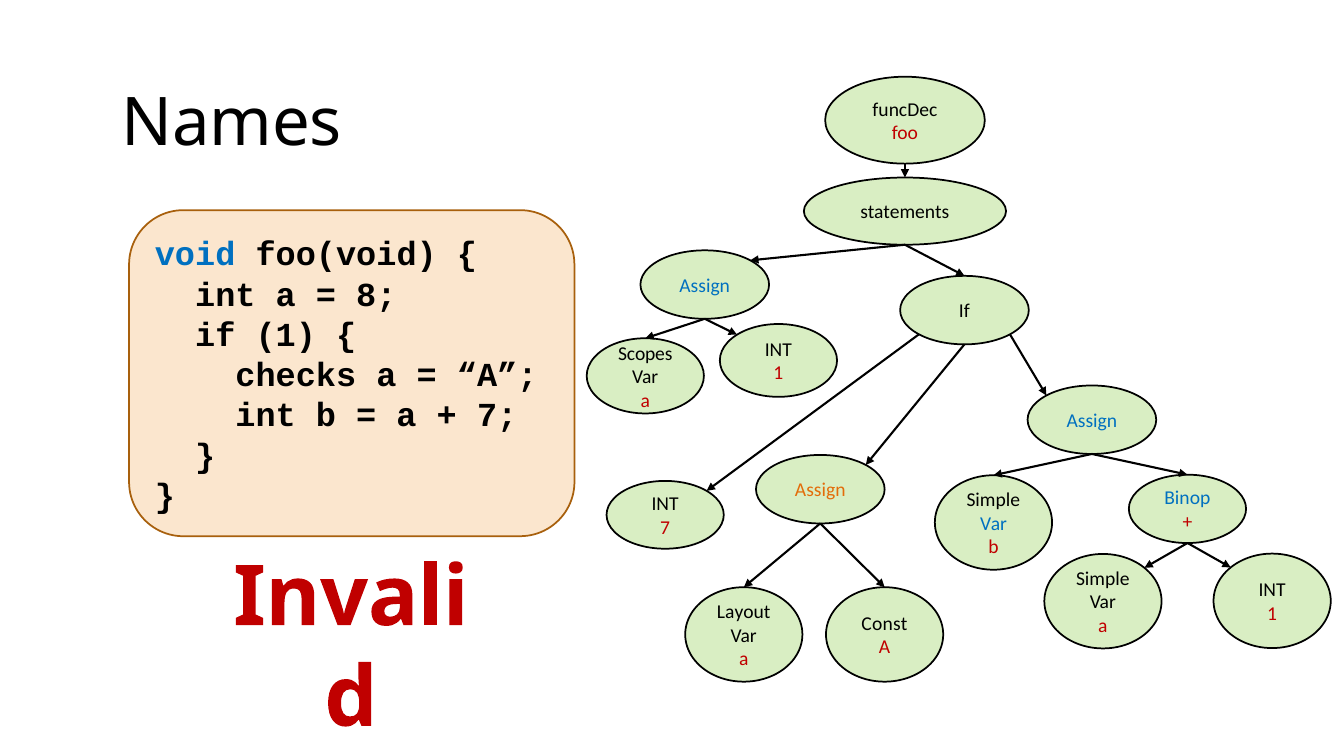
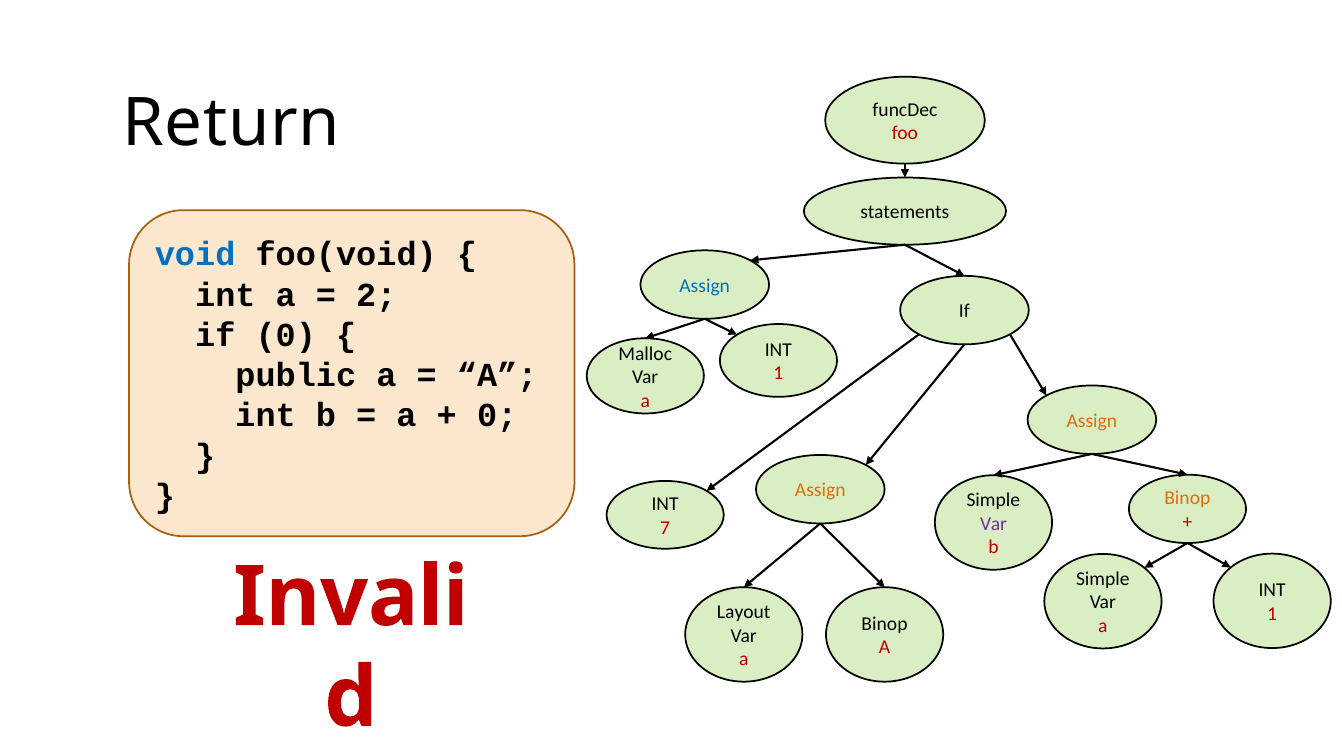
Names: Names -> Return (231, 123)
8: 8 -> 2 (376, 295)
if 1: 1 -> 0 (286, 335)
Scopes: Scopes -> Malloc (645, 354)
checks: checks -> public (296, 375)
7: 7 -> 0 (497, 416)
Assign colour: blue -> orange (1092, 421)
Binop colour: blue -> orange (1187, 498)
Var colour: blue -> purple (993, 524)
Const: Const -> Binop (884, 624)
